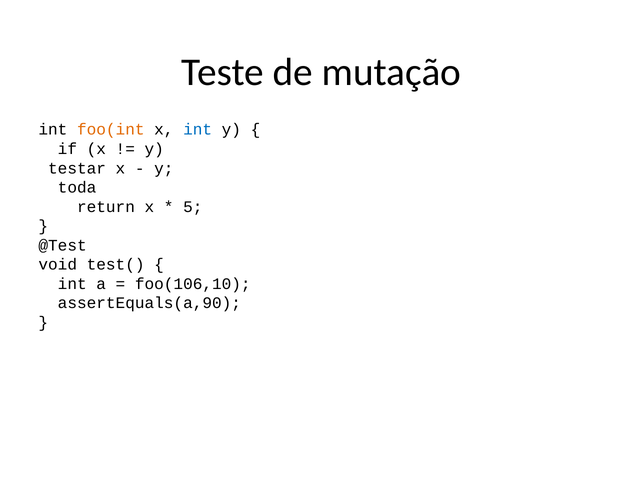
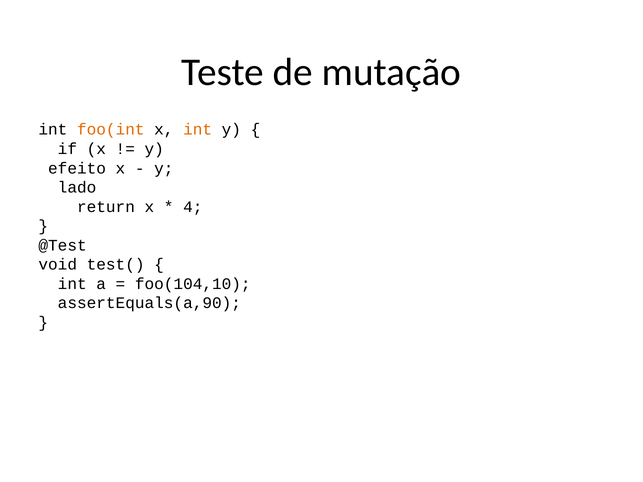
int colour: blue -> orange (198, 130)
testar: testar -> efeito (77, 168)
toda: toda -> lado (77, 188)
5: 5 -> 4 (193, 207)
foo(106,10: foo(106,10 -> foo(104,10 (193, 284)
